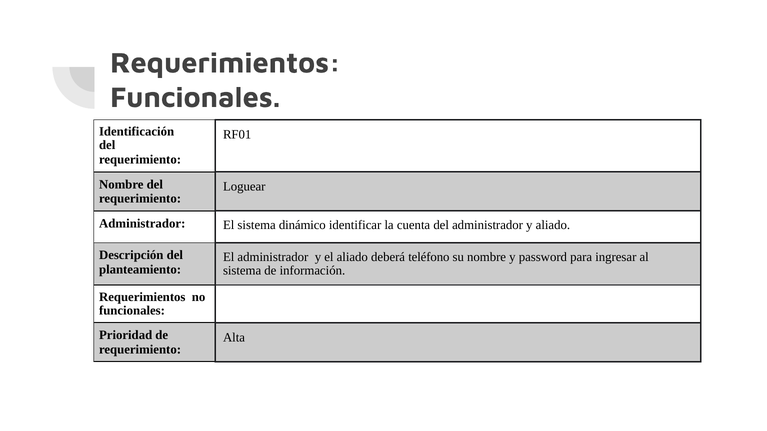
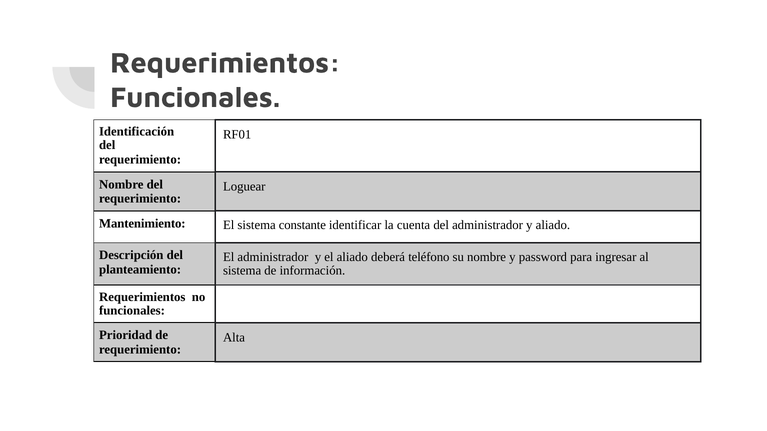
Administrador: Administrador -> Mantenimiento (142, 224)
dinámico: dinámico -> constante (302, 225)
